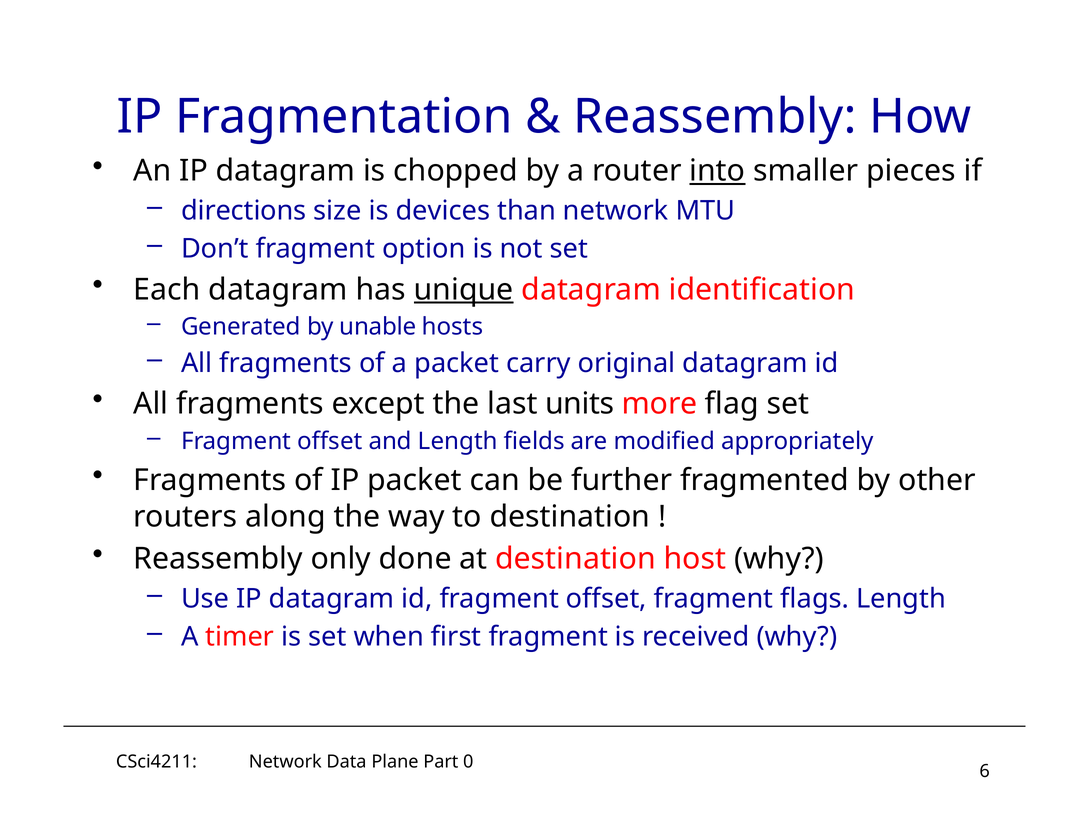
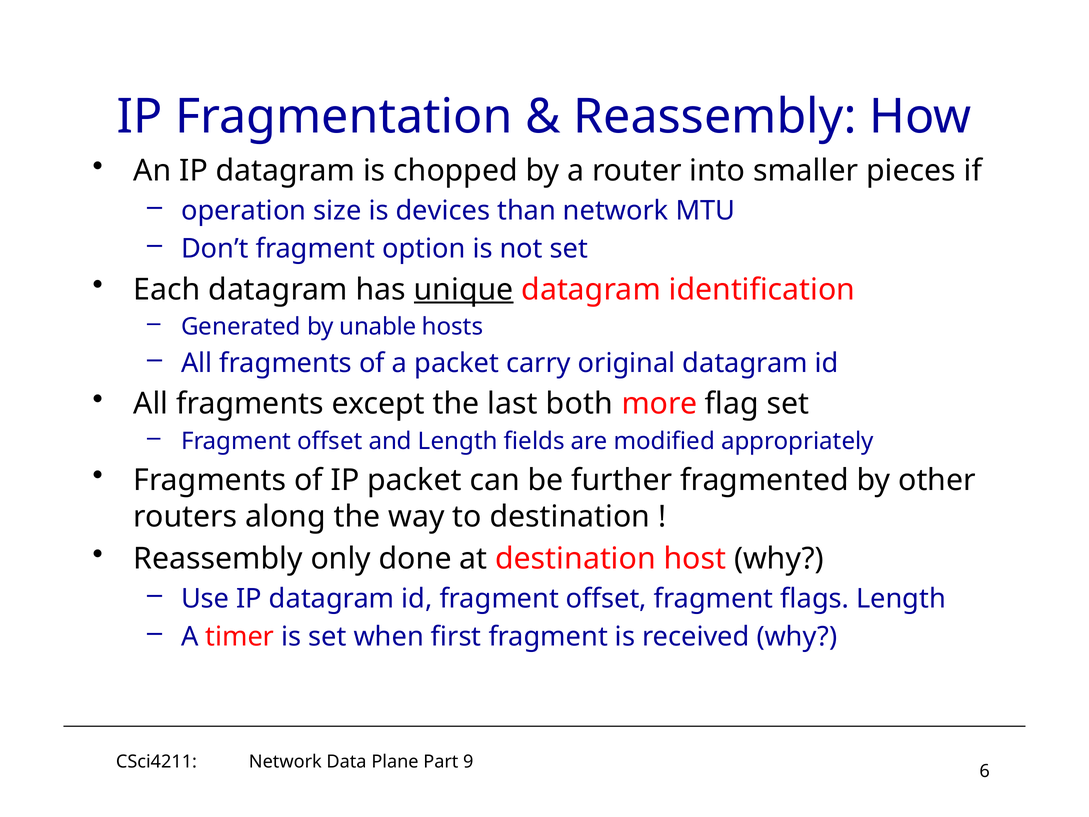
into underline: present -> none (717, 171)
directions: directions -> operation (244, 211)
units: units -> both (579, 404)
0: 0 -> 9 (468, 762)
